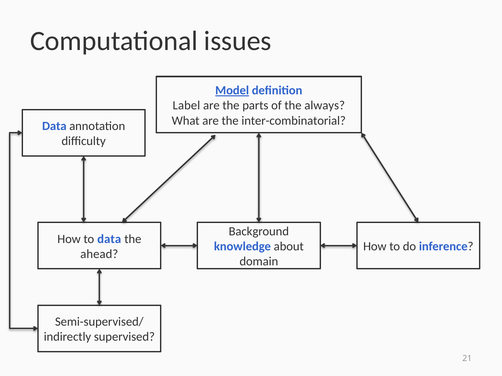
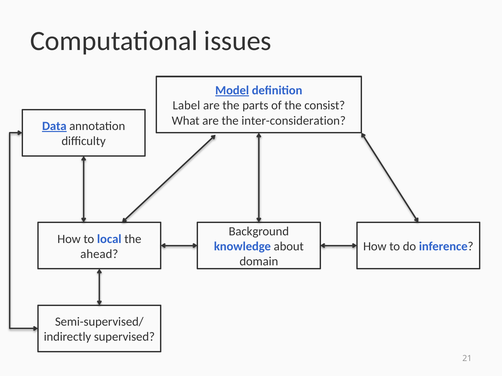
always: always -> consist (325, 106)
inter-combinatorial: inter-combinatorial -> inter-consideration (294, 121)
Data underline: none -> present (54, 126)
to data: data -> local (109, 239)
